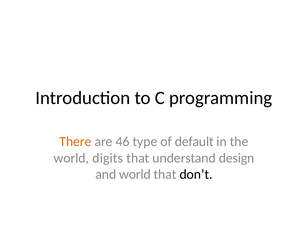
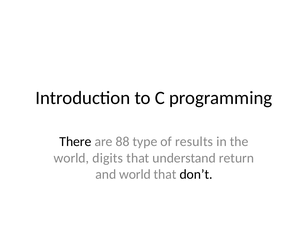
There colour: orange -> black (75, 142)
46: 46 -> 88 (123, 142)
default: default -> results (194, 142)
design: design -> return (237, 158)
